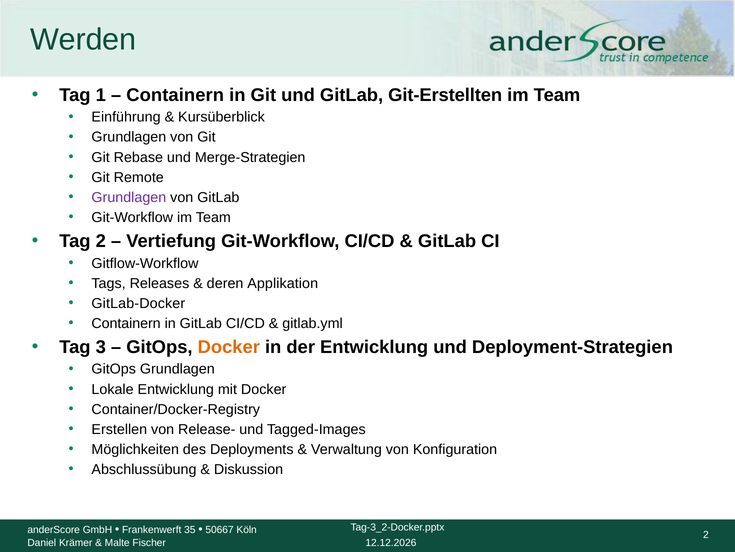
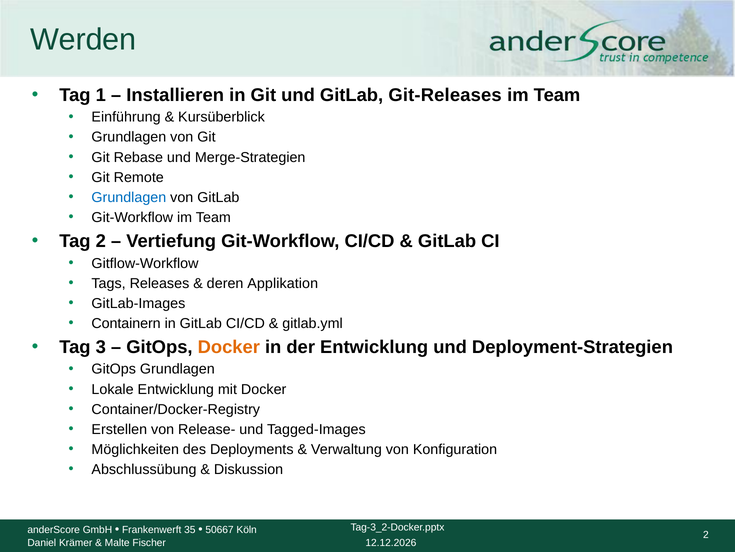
Containern: Containern -> Installieren (175, 95)
Git-Erstellten: Git-Erstellten -> Git-Releases (445, 95)
Grundlagen colour: purple -> blue (129, 197)
GitLab-Docker: GitLab-Docker -> GitLab-Images (138, 303)
